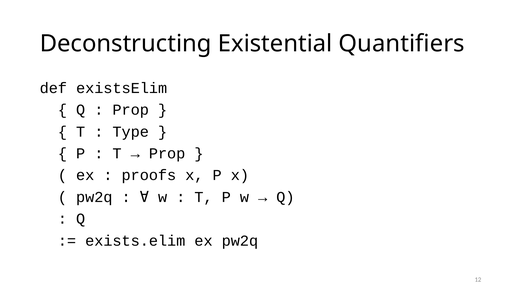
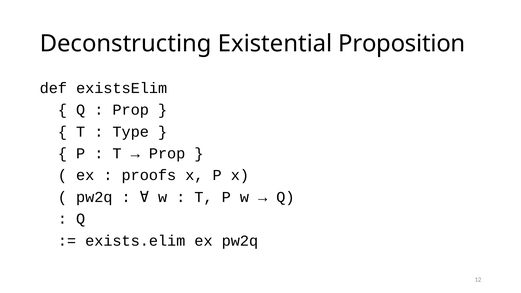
Quantifiers: Quantifiers -> Proposition (402, 44)
